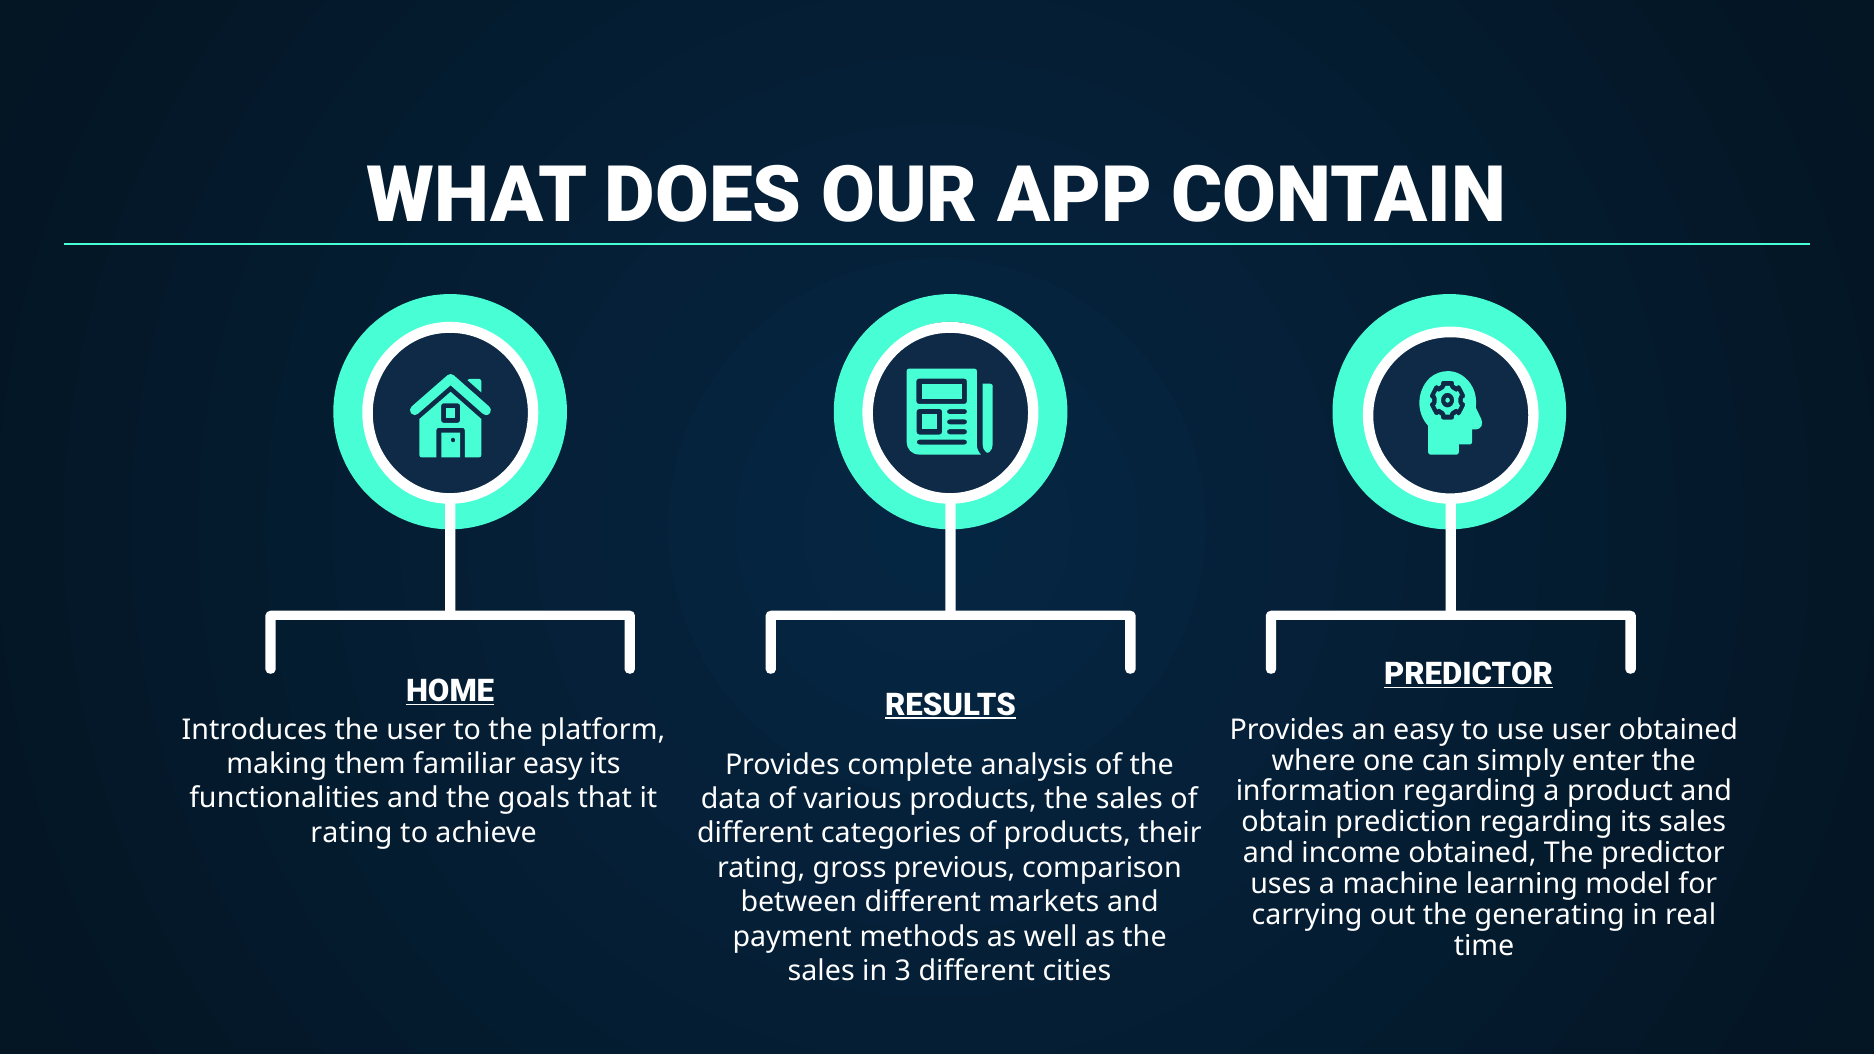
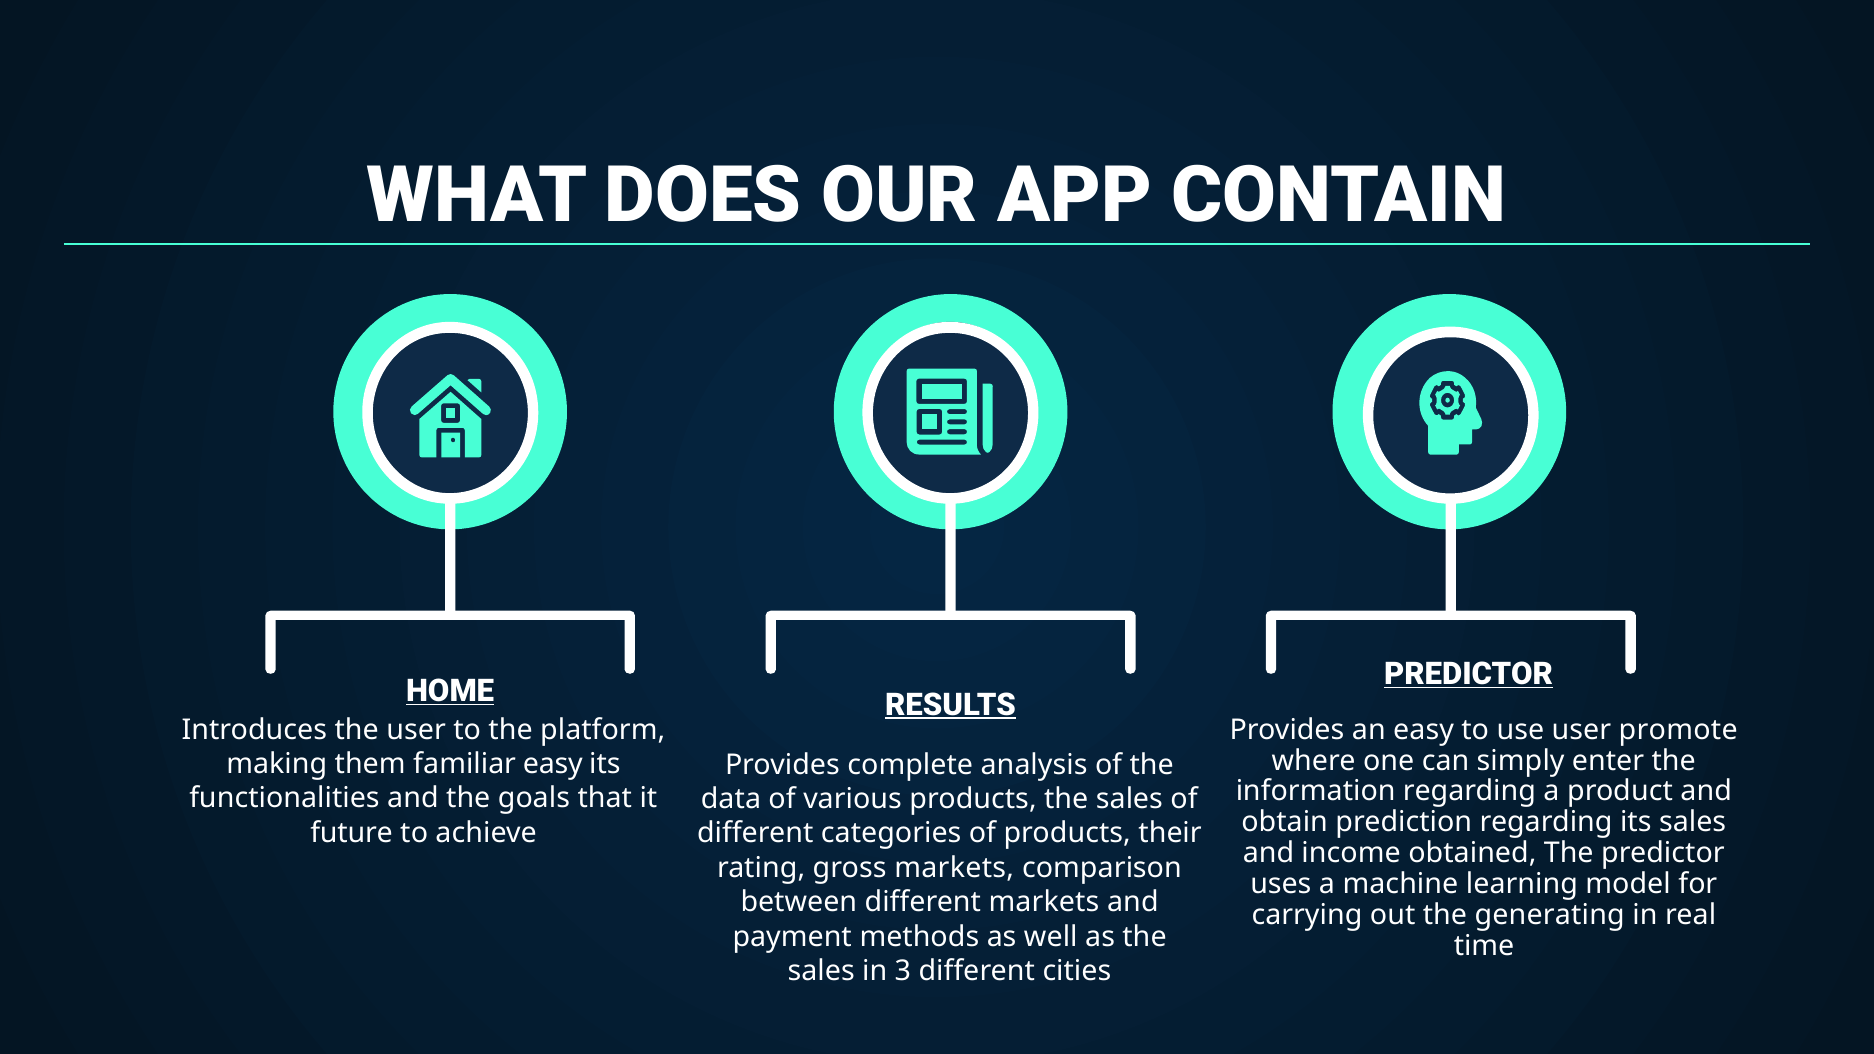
user obtained: obtained -> promote (1678, 730)
rating: rating -> future (352, 833)
gross previous: previous -> markets (954, 868)
